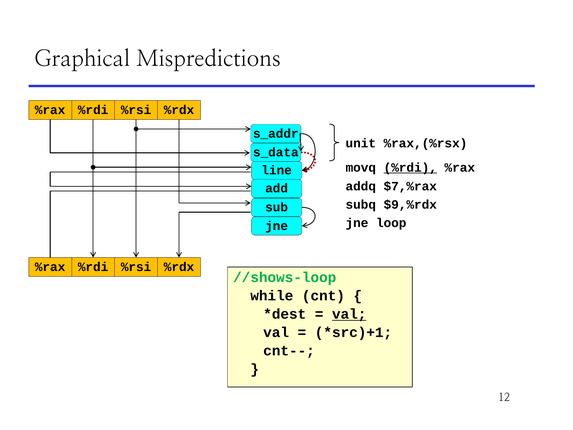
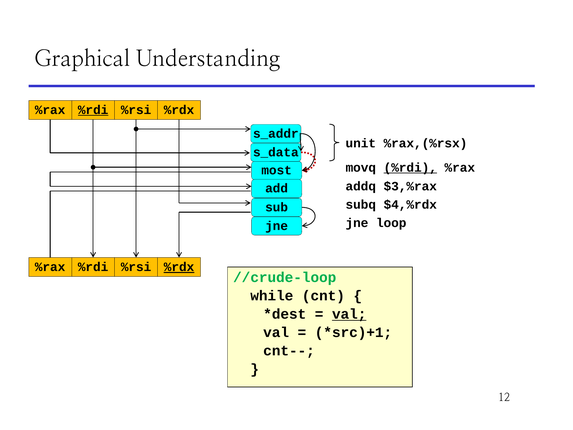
Mispredictions: Mispredictions -> Understanding (208, 59)
%rdi underline: none -> present (93, 110)
line: line -> most (277, 170)
$7,%rax: $7,%rax -> $3,%rax (410, 186)
$9,%rdx: $9,%rdx -> $4,%rdx (410, 204)
%rdx underline: none -> present (179, 267)
//shows-loop: //shows-loop -> //crude-loop (285, 277)
